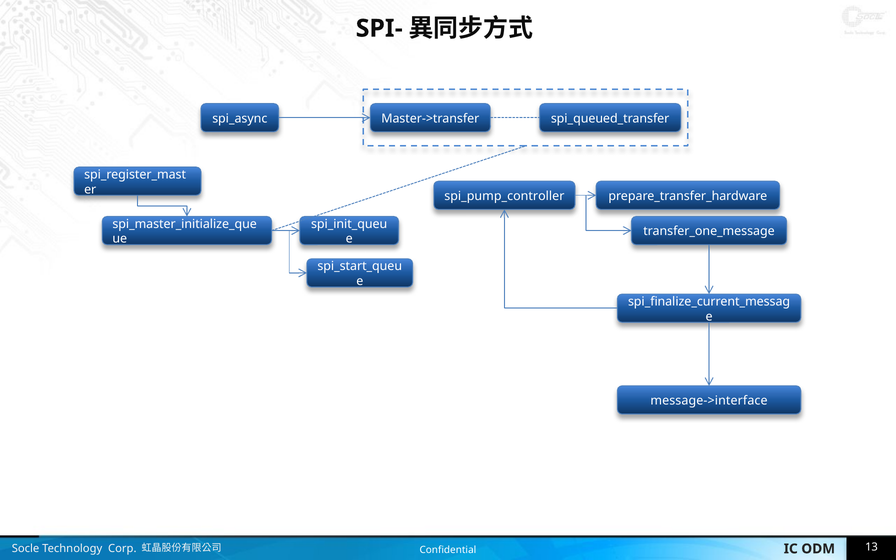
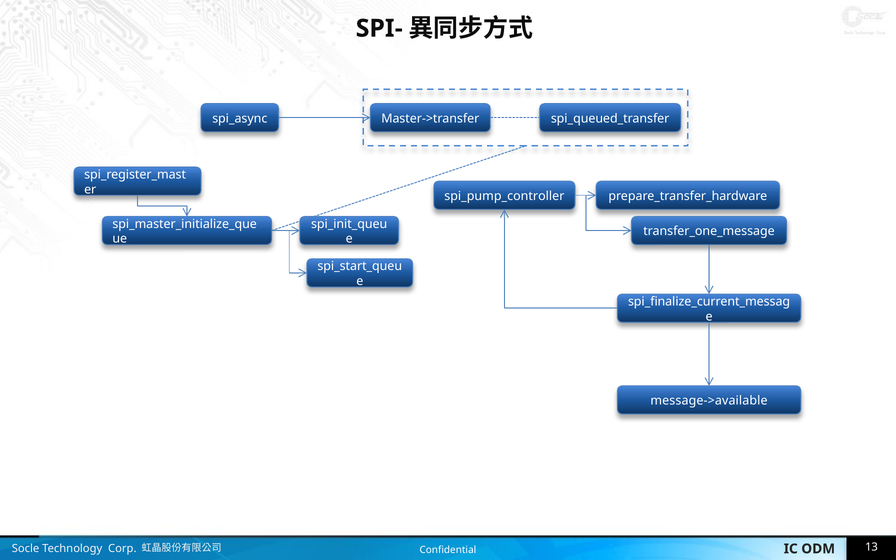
message->interface: message->interface -> message->available (709, 401)
